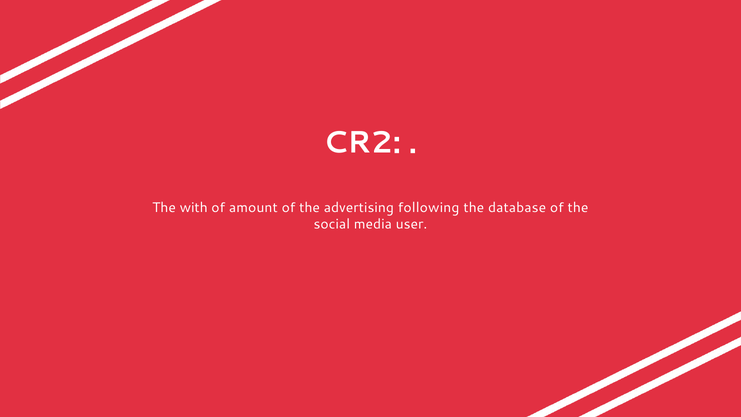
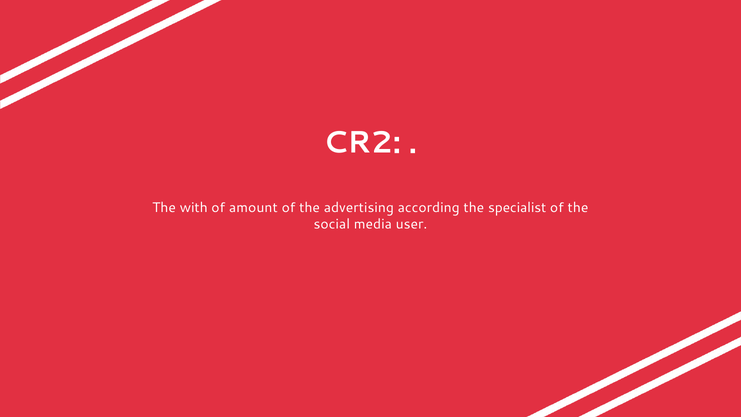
following: following -> according (429, 207)
database: database -> specialist (517, 207)
